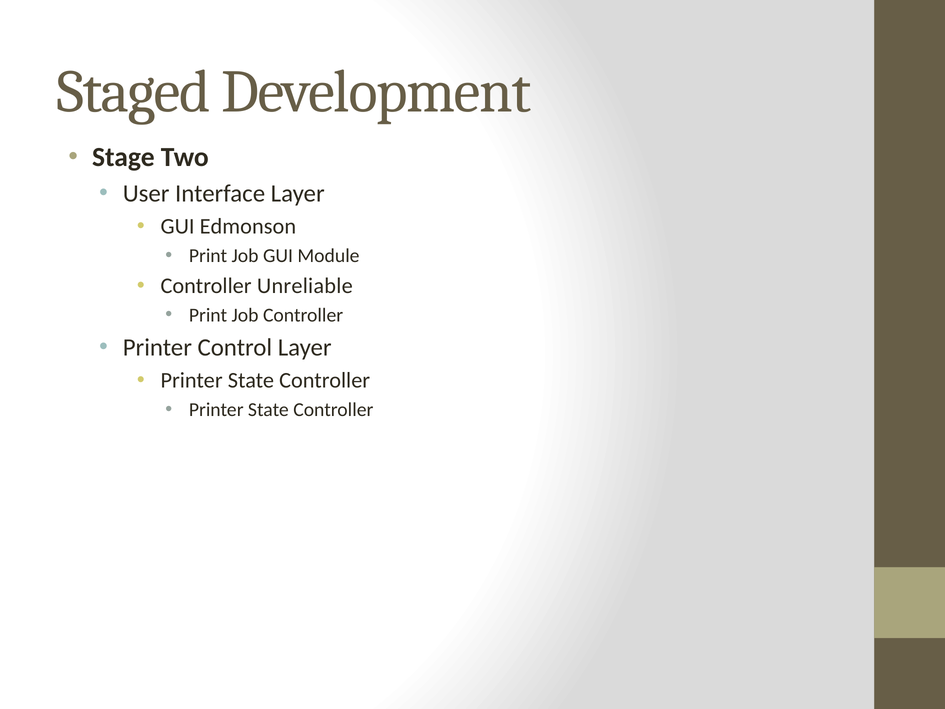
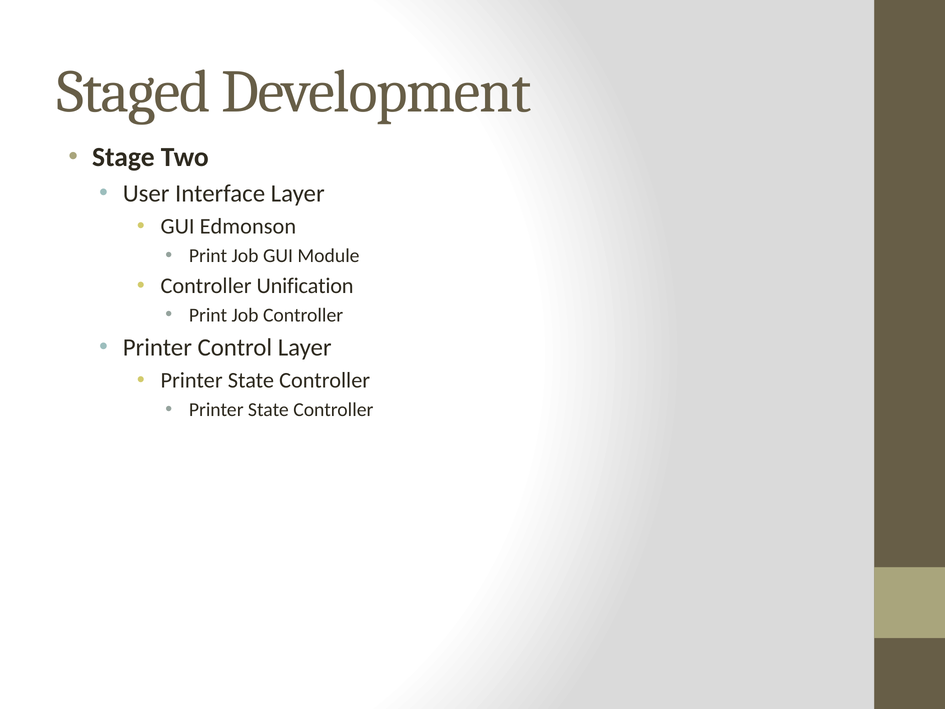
Unreliable: Unreliable -> Unification (305, 286)
